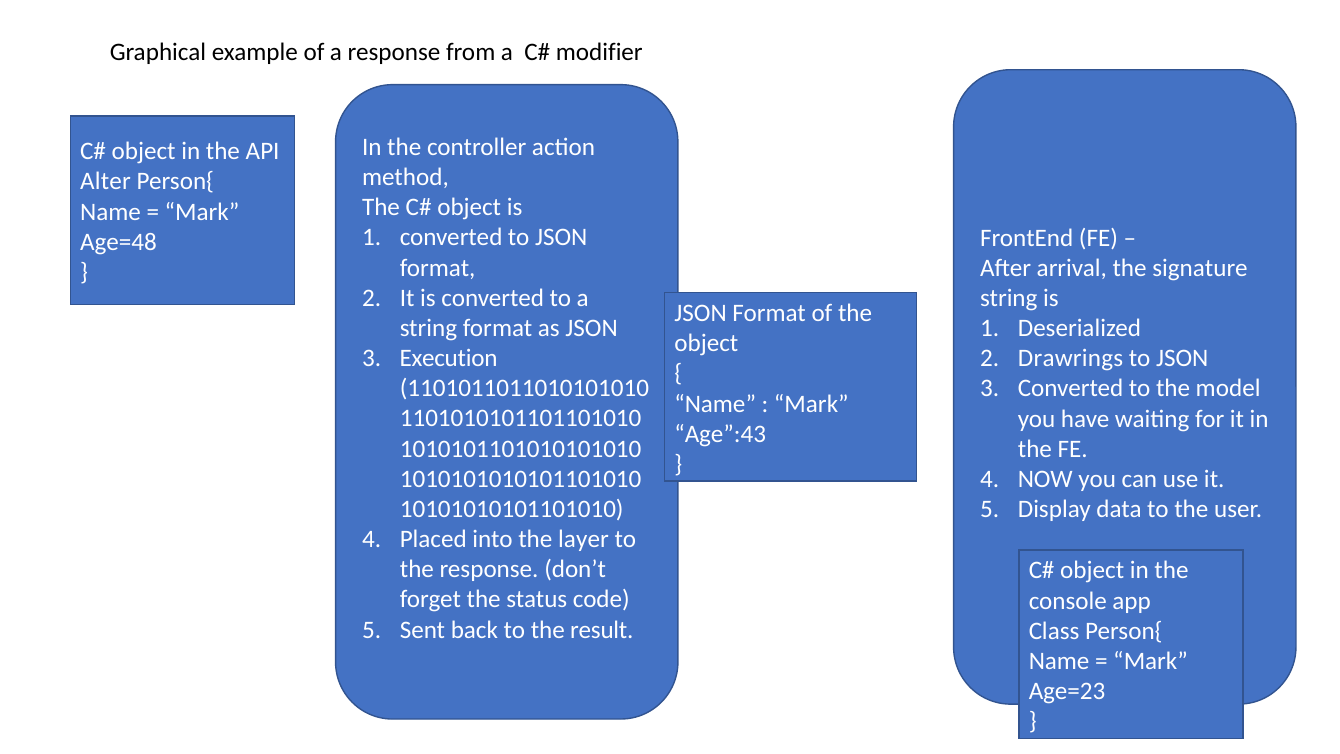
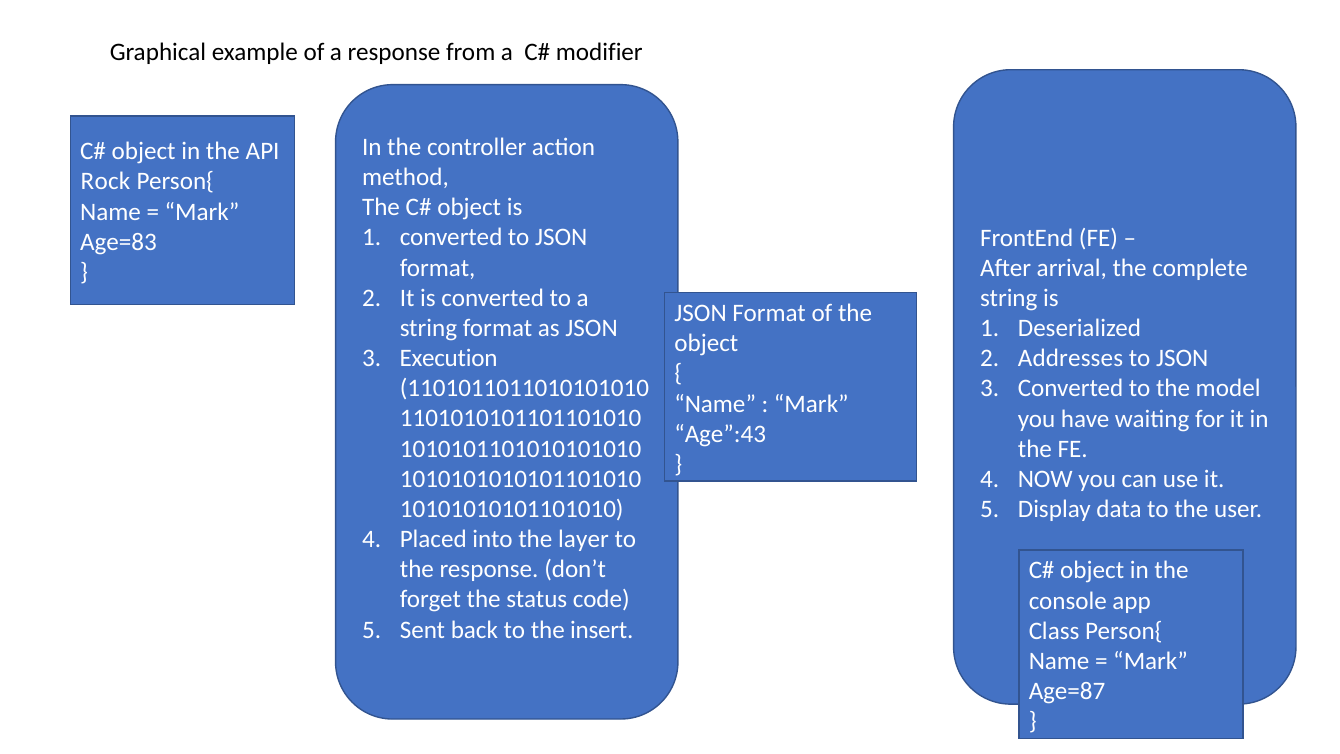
Alter: Alter -> Rock (105, 182)
Age=48: Age=48 -> Age=83 (118, 242)
signature: signature -> complete (1200, 268)
Drawrings: Drawrings -> Addresses (1071, 358)
result: result -> insert (602, 630)
Age=23: Age=23 -> Age=87 (1067, 691)
